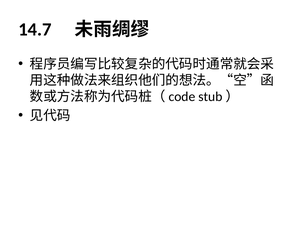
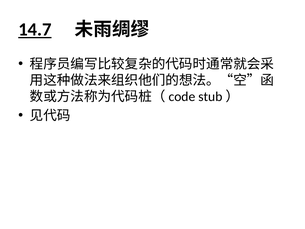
14.7 underline: none -> present (35, 30)
